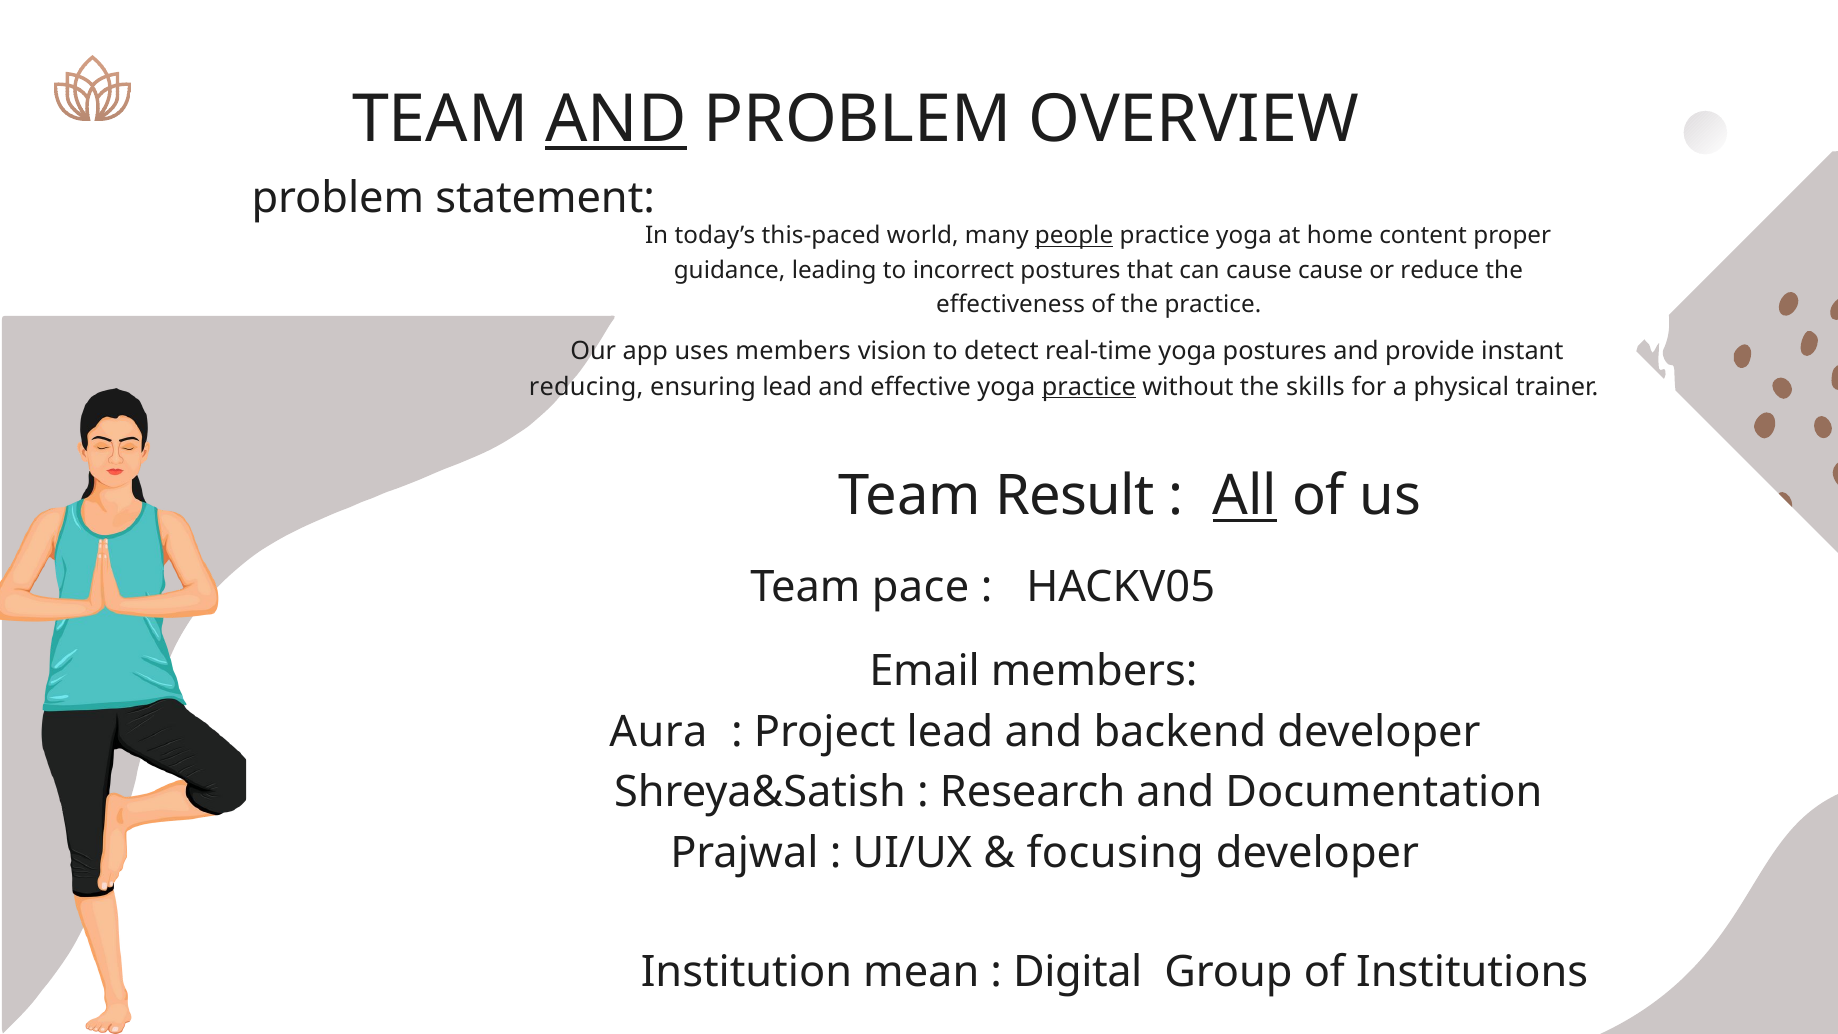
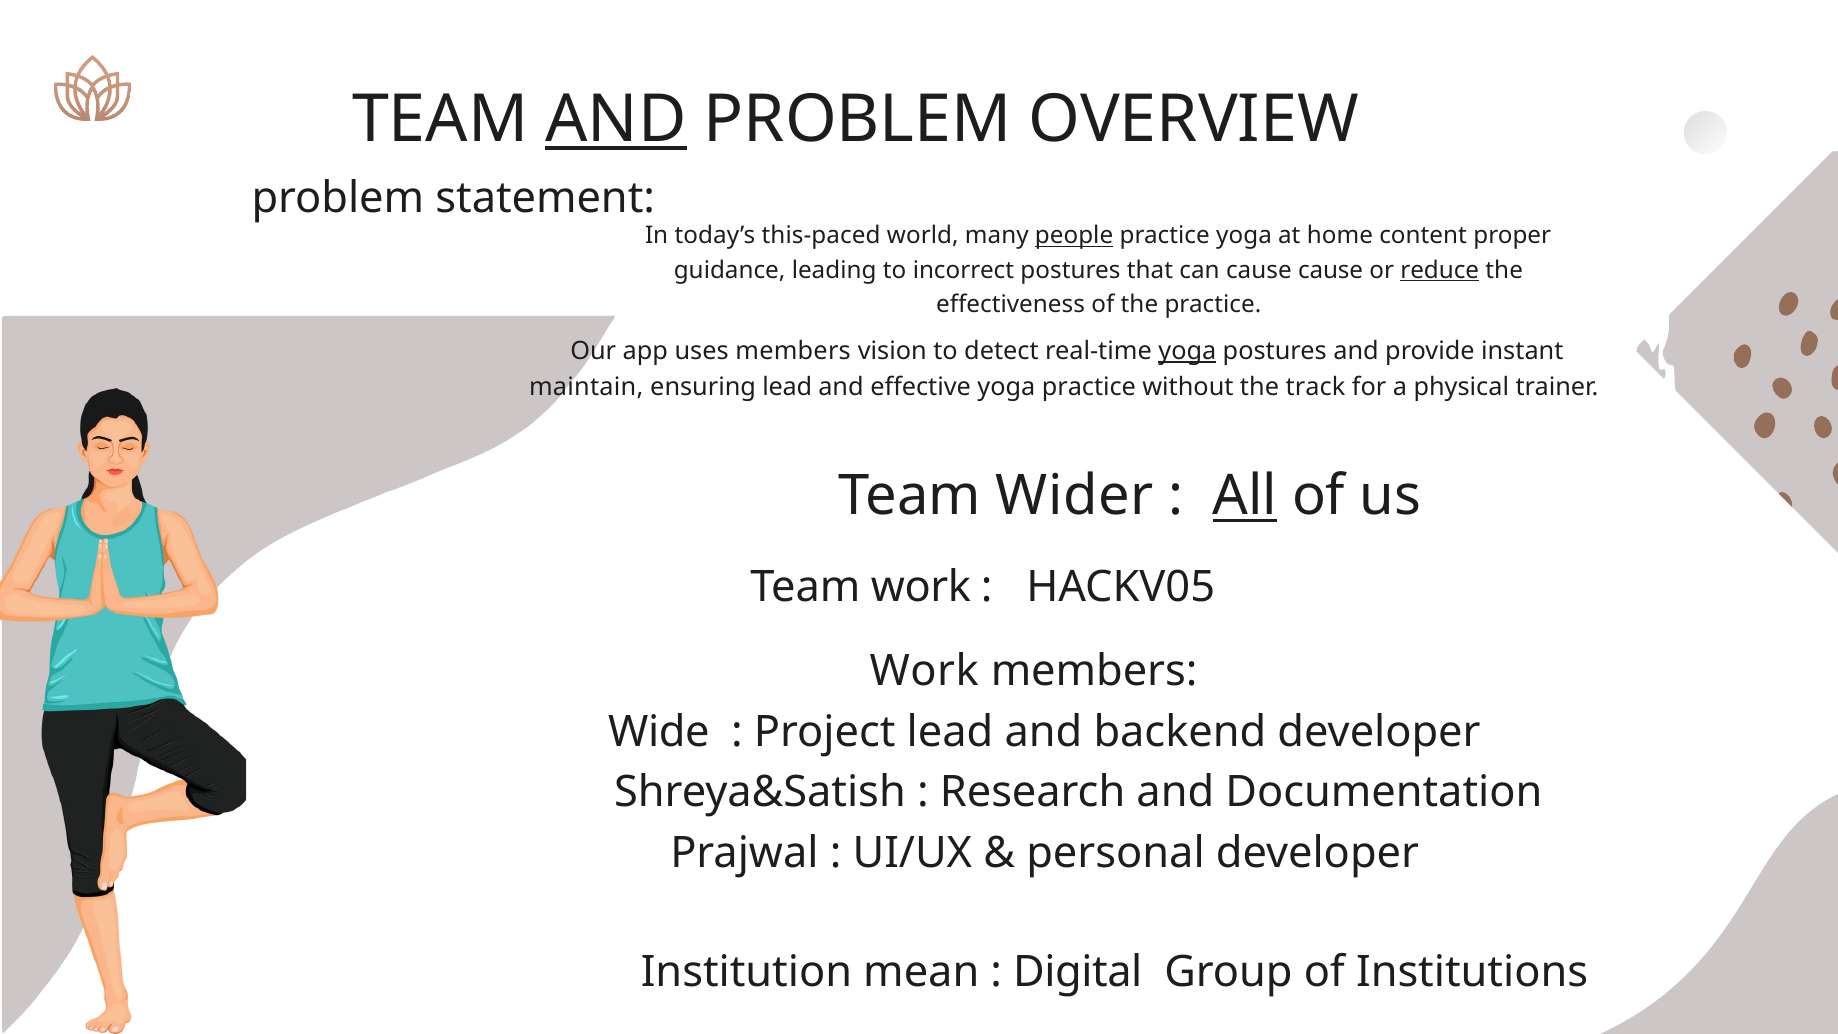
reduce underline: none -> present (1440, 270)
yoga underline: none -> present (1187, 351)
reducing: reducing -> maintain (586, 387)
practice underline: present -> none (1089, 387)
skills: skills -> track (1315, 387)
Result: Result -> Wider (1075, 496)
Team pace: pace -> work (921, 587)
Email: Email -> Work (924, 671)
Aura: Aura -> Wide (659, 732)
focusing: focusing -> personal (1115, 853)
